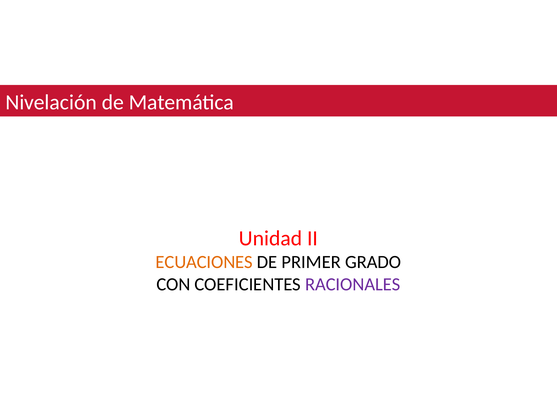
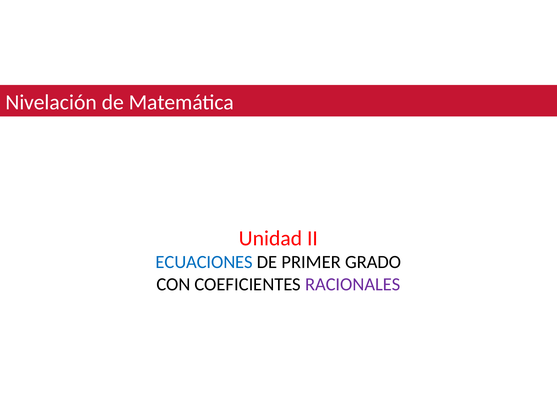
ECUACIONES colour: orange -> blue (204, 262)
